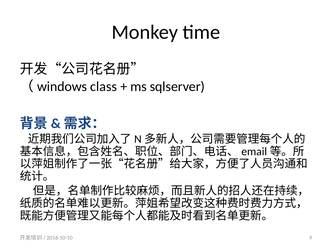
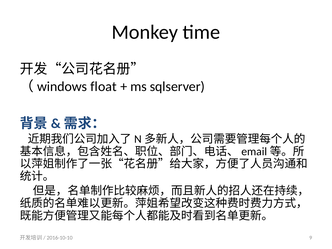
class: class -> float (104, 87)
